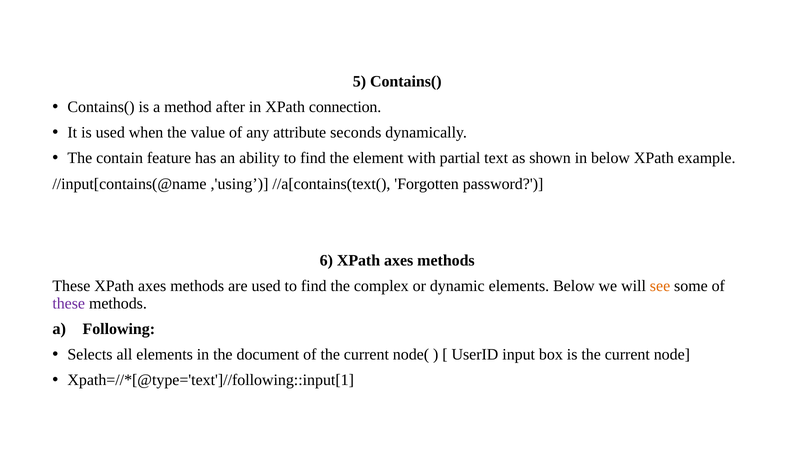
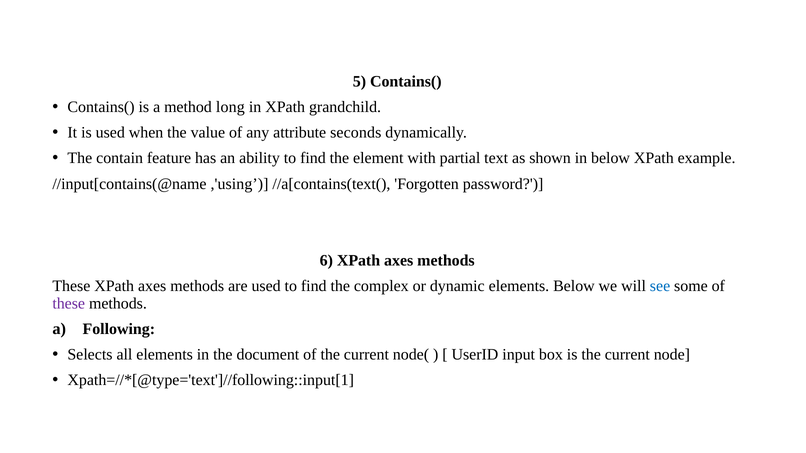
after: after -> long (230, 107)
connection: connection -> grandchild (345, 107)
see colour: orange -> blue (660, 286)
